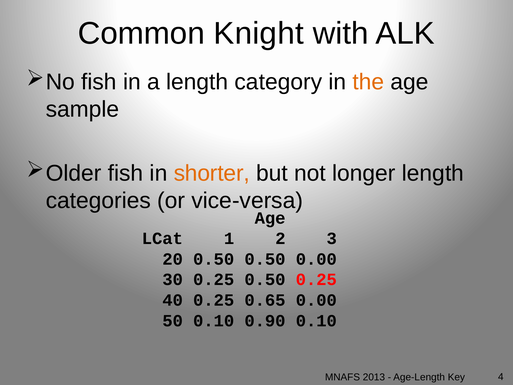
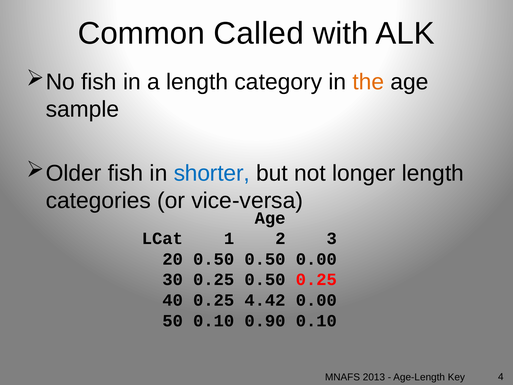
Knight: Knight -> Called (259, 33)
shorter colour: orange -> blue (212, 173)
0.65: 0.65 -> 4.42 (265, 300)
